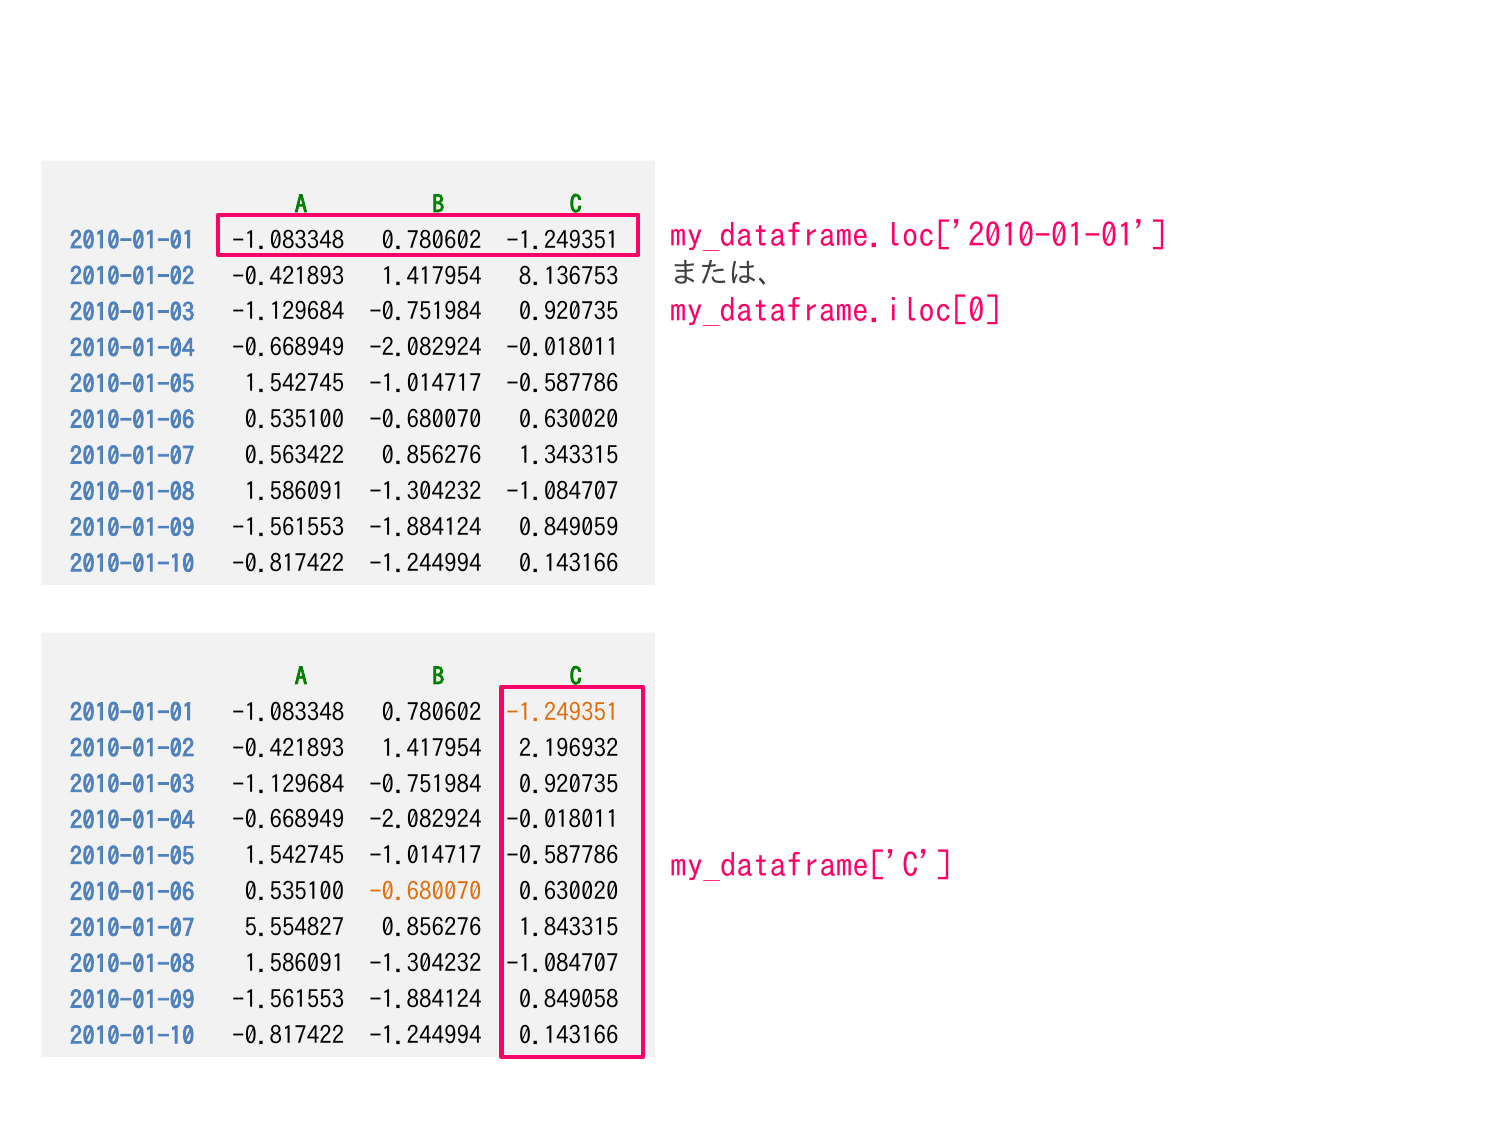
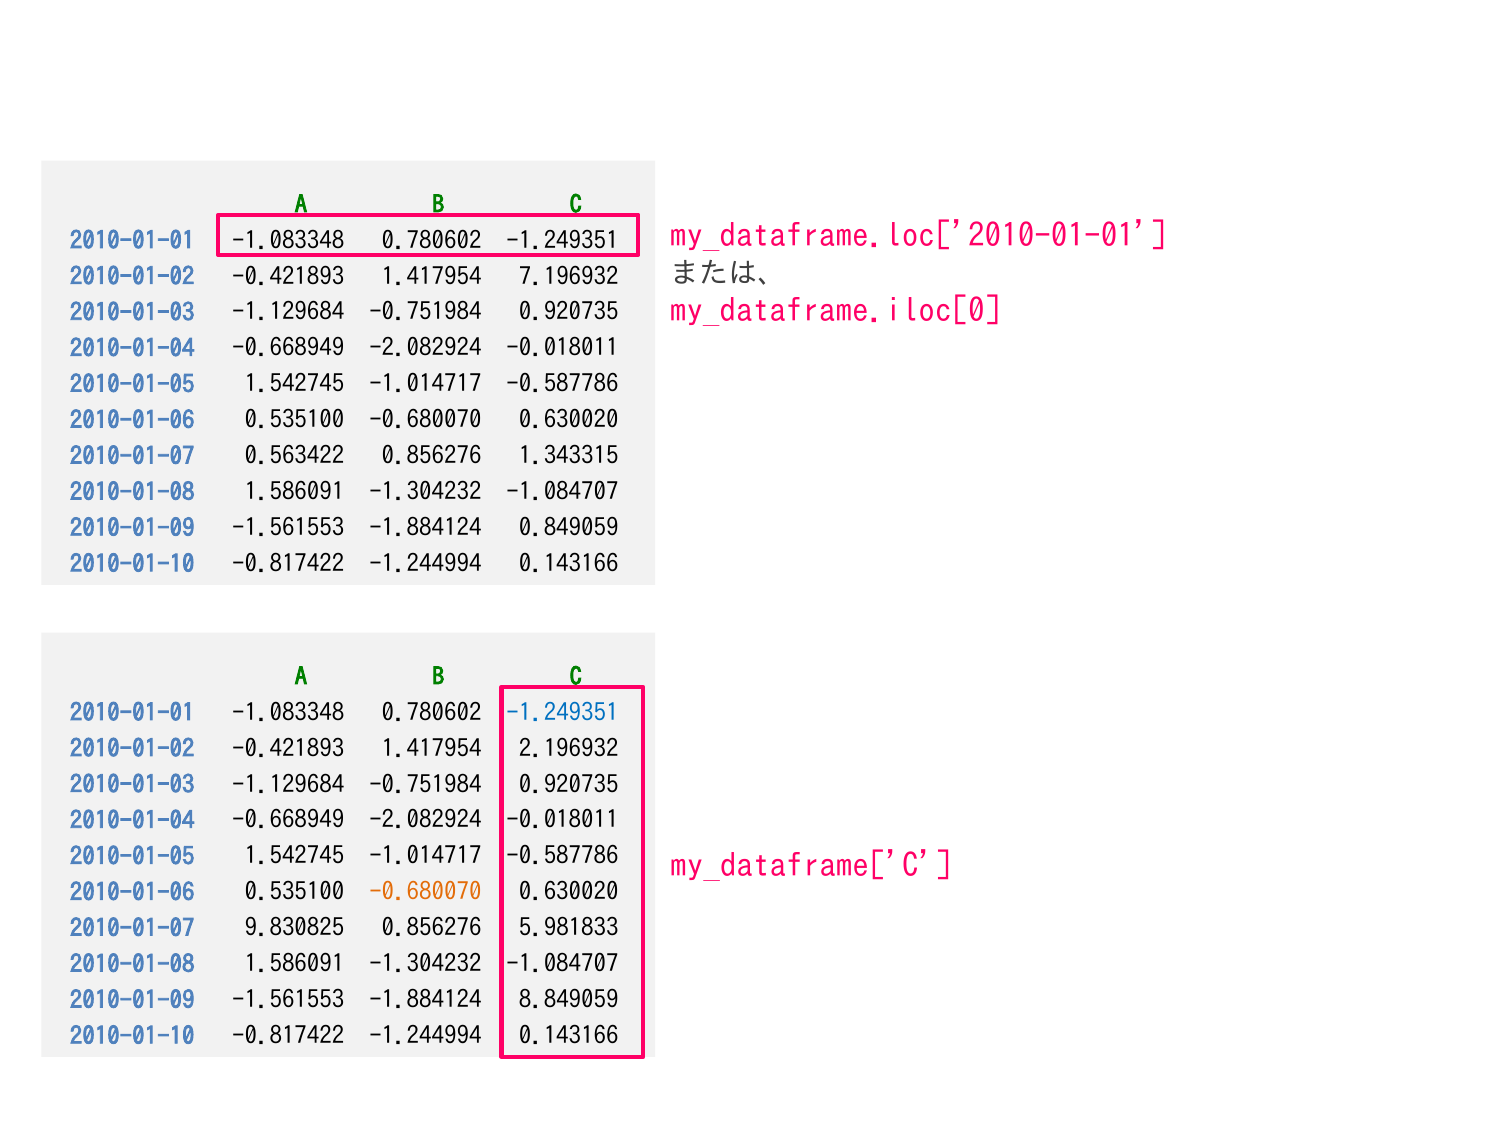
8.136753: 8.136753 -> 7.196932 (569, 277)
-1.249351 colour: orange -> blue (563, 713)
5.554827: 5.554827 -> 9.830825 (294, 929)
1.843315: 1.843315 -> 5.981833 (569, 929)
0.849058: 0.849058 -> 8.849059 (569, 1001)
